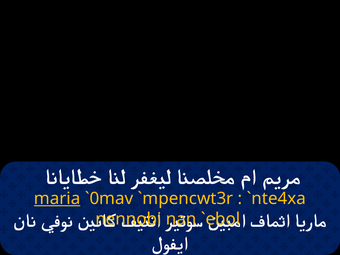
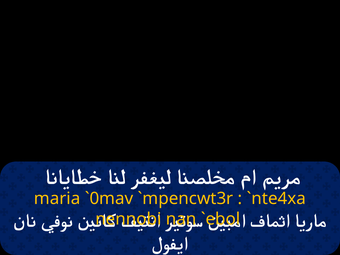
maria underline: present -> none (57, 198)
